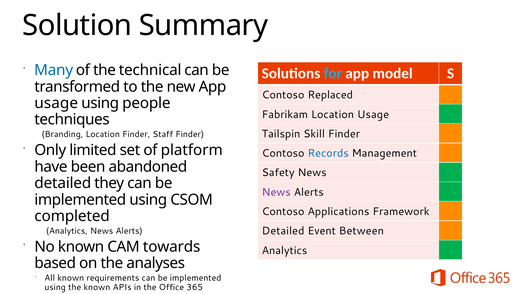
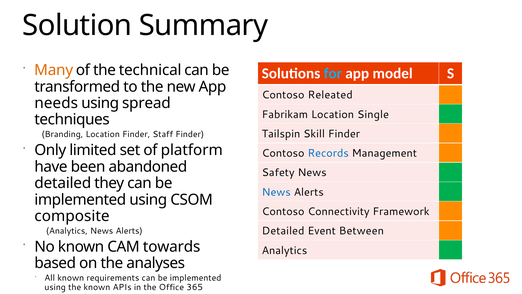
Many colour: blue -> orange (54, 70)
Replaced: Replaced -> Releated (330, 95)
usage: usage -> needs (56, 103)
people: people -> spread (146, 103)
Location Usage: Usage -> Single (373, 114)
News colour: purple -> blue (276, 192)
Applications: Applications -> Connectivity (339, 211)
completed: completed -> composite (72, 216)
